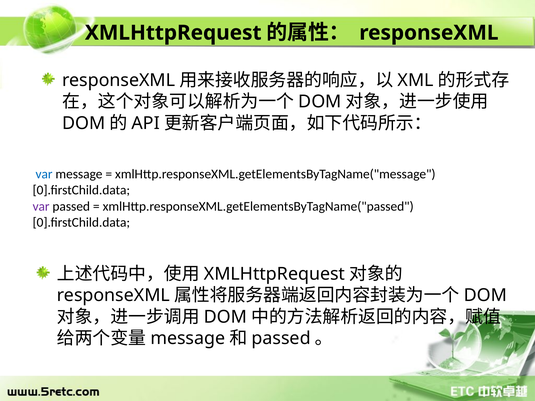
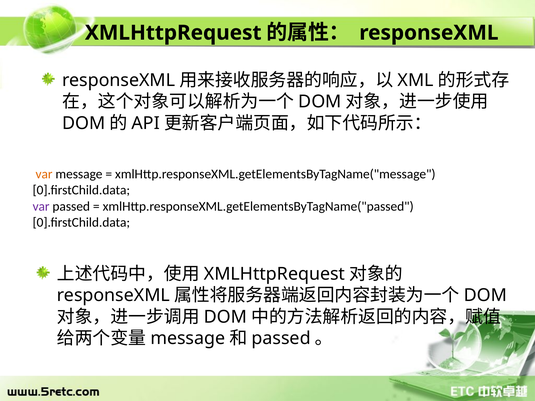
var colour: blue -> orange (44, 174)
